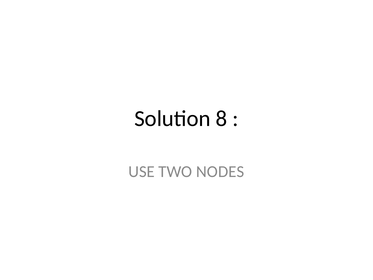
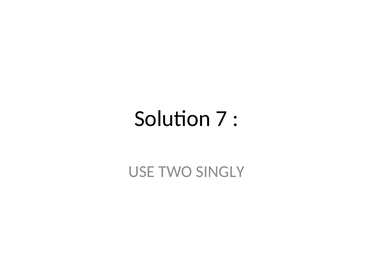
8: 8 -> 7 (222, 118)
NODES: NODES -> SINGLY (220, 171)
